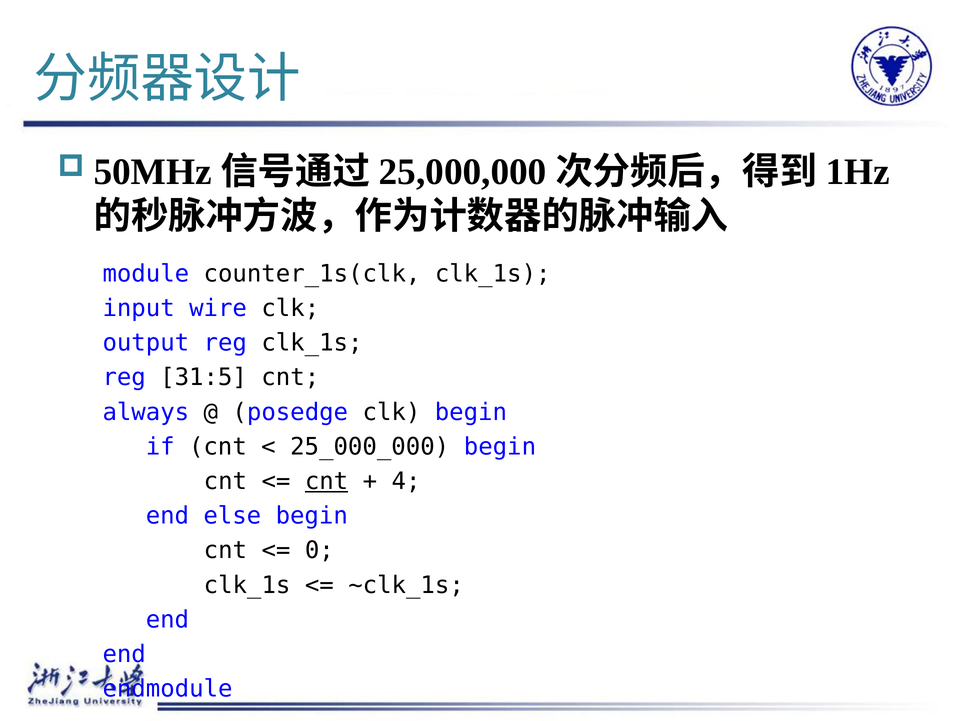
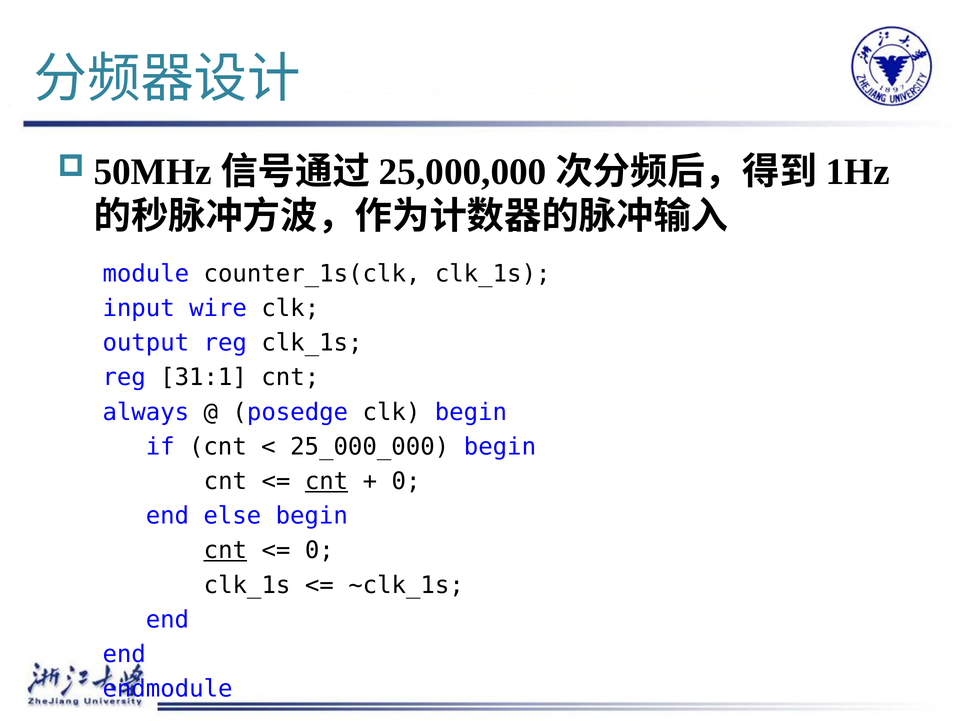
31:5: 31:5 -> 31:1 (204, 377)
4: 4 -> 0 (406, 481)
cnt underline: none -> present (225, 550)
